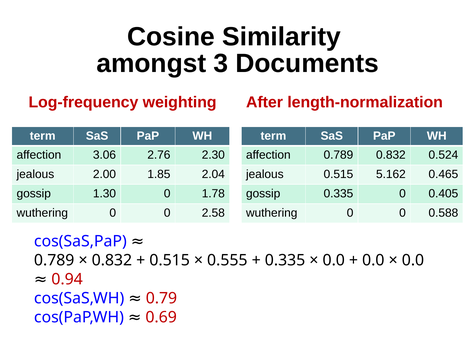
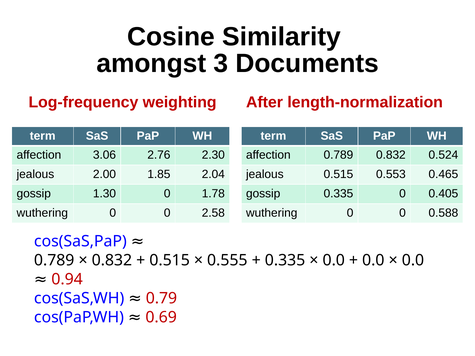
5.162: 5.162 -> 0.553 (391, 174)
